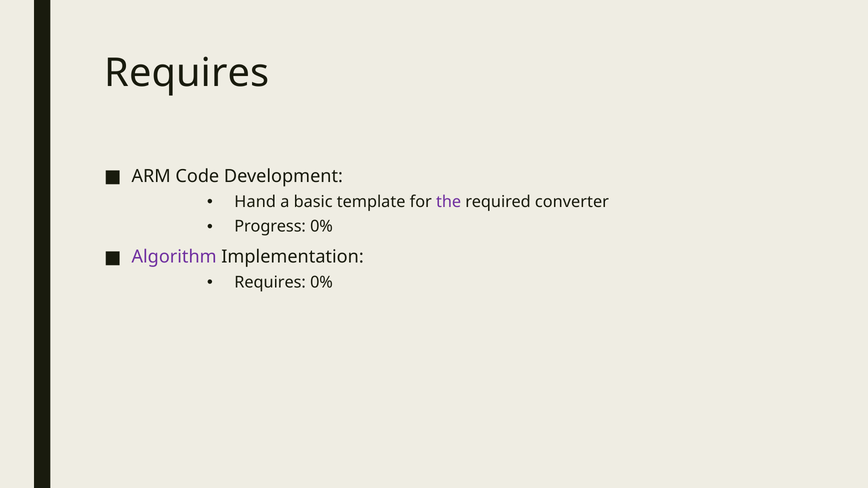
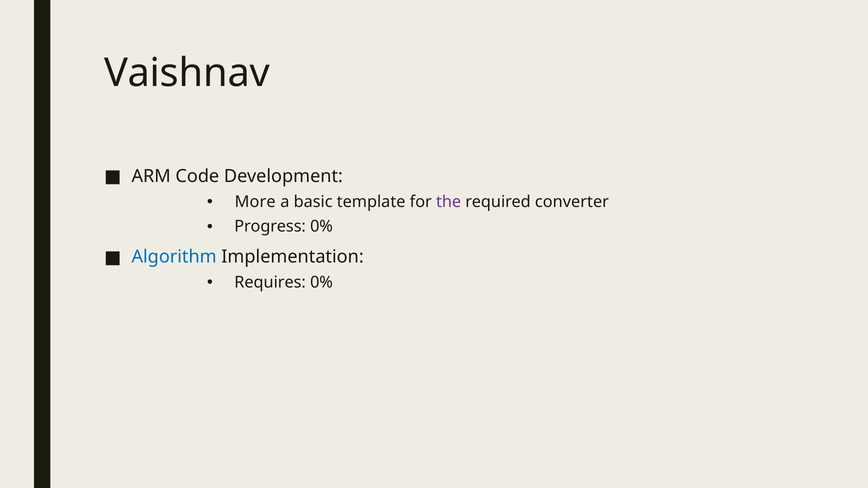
Requires: Requires -> Vaishnav (187, 73)
Hand: Hand -> More (255, 202)
Algorithm colour: purple -> blue (174, 257)
